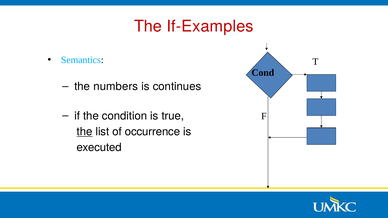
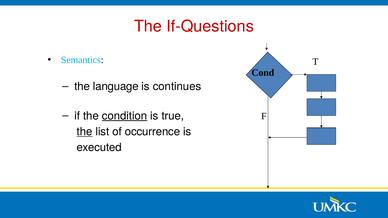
If-Examples: If-Examples -> If-Questions (210, 26)
numbers: numbers -> language (116, 87)
condition underline: none -> present (125, 116)
